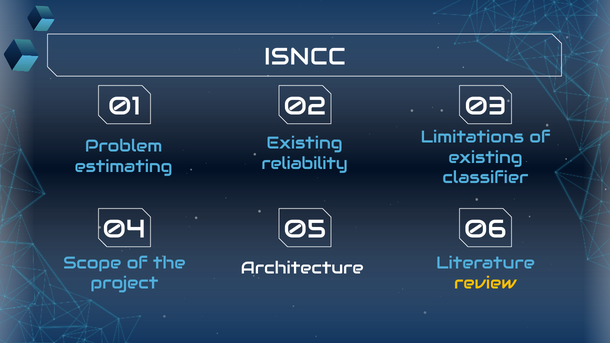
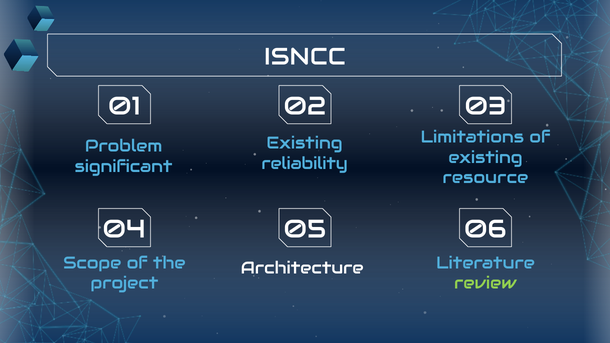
estimating: estimating -> significant (124, 167)
classifier: classifier -> resource (485, 178)
review colour: yellow -> light green (485, 283)
